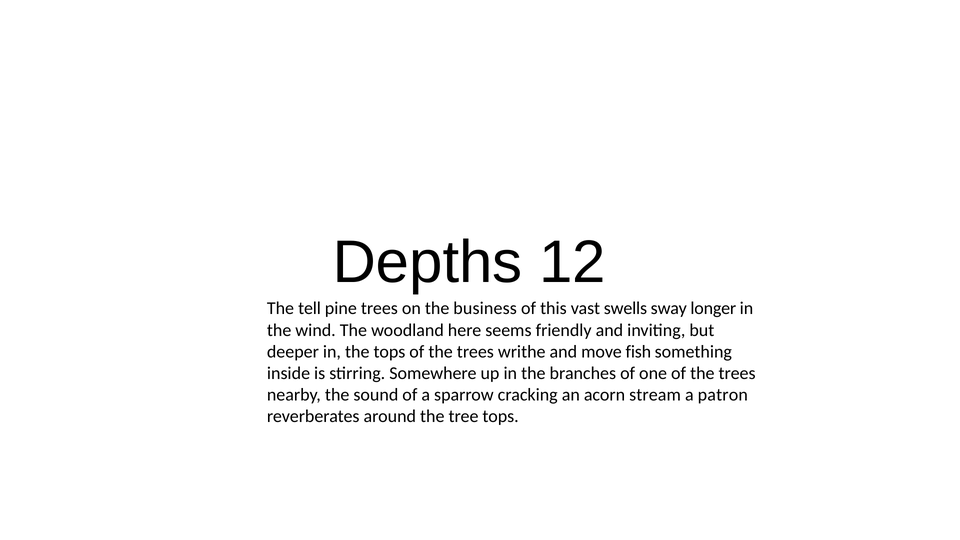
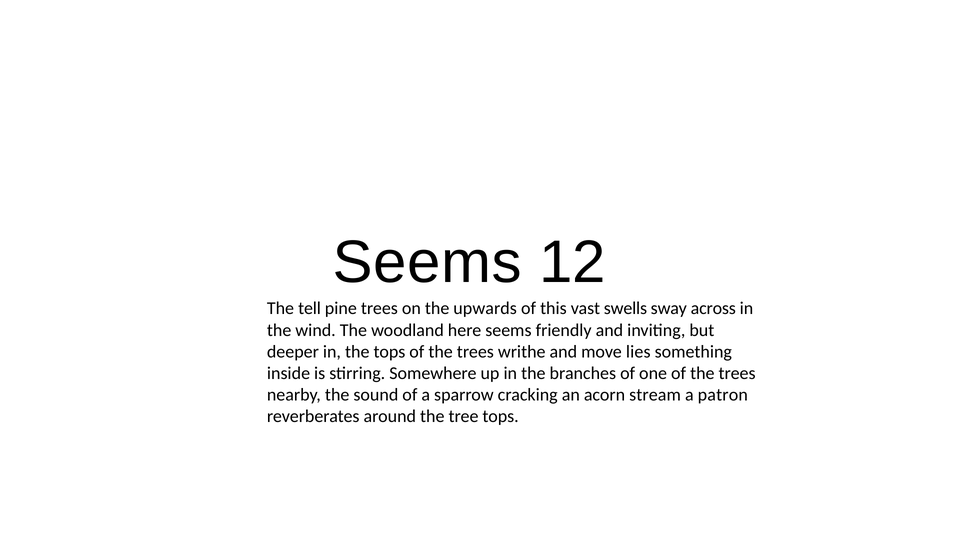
Depths: Depths -> Seems (427, 262)
business: business -> upwards (485, 309)
longer: longer -> across (713, 309)
fish: fish -> lies (638, 352)
